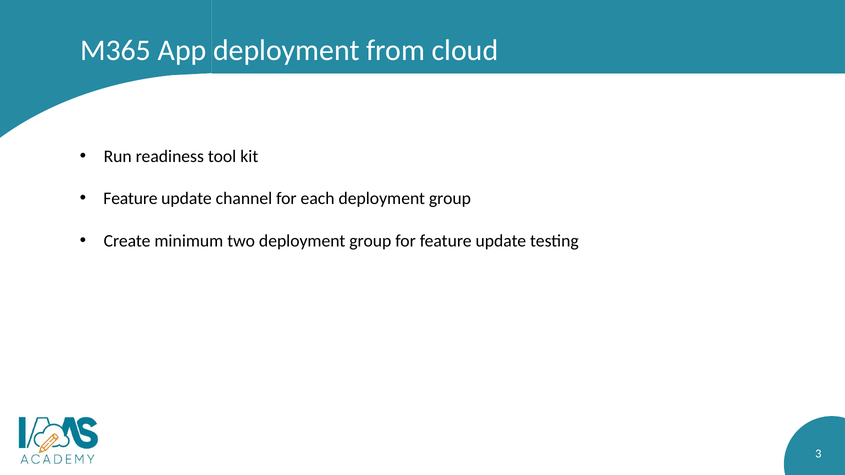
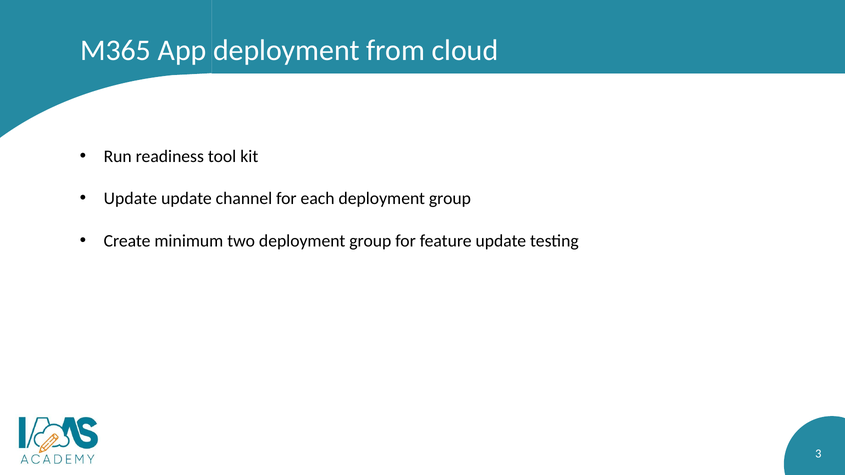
Feature: Feature -> Update (130, 199)
